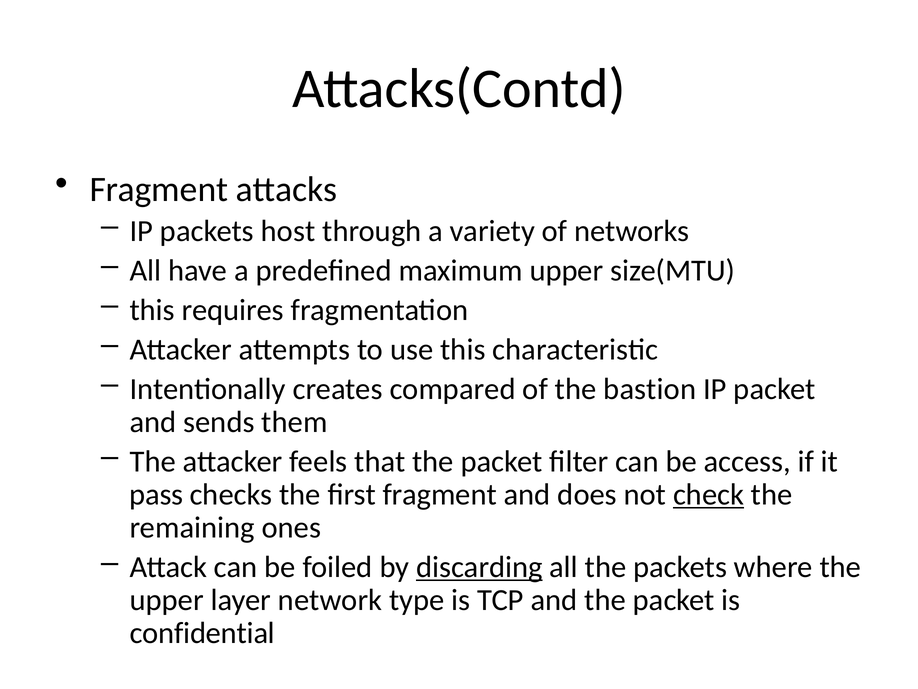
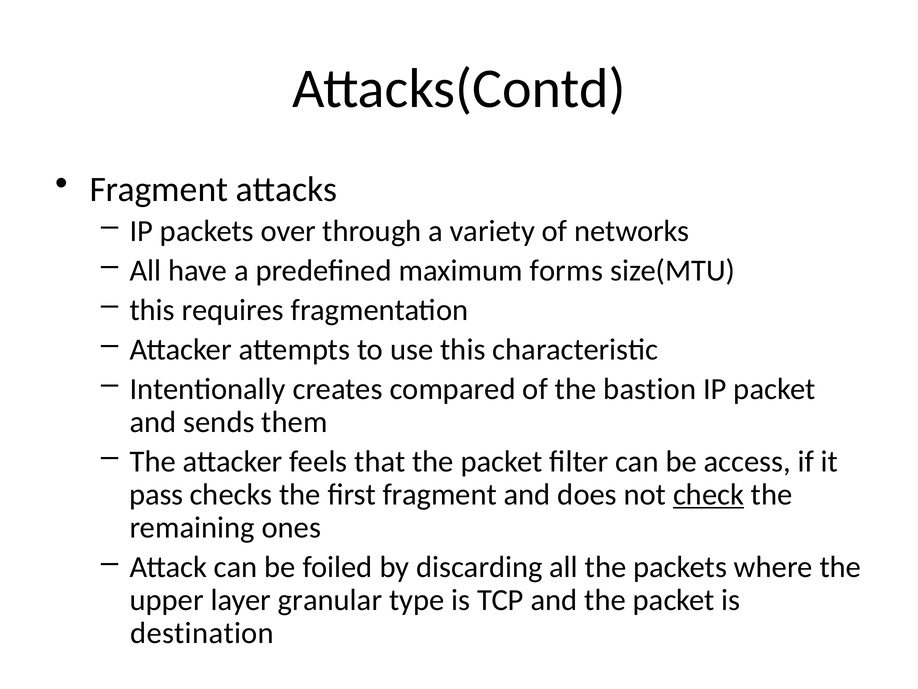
host: host -> over (288, 231)
maximum upper: upper -> forms (566, 270)
discarding underline: present -> none (479, 567)
network: network -> granular (330, 600)
confidential: confidential -> destination (202, 633)
